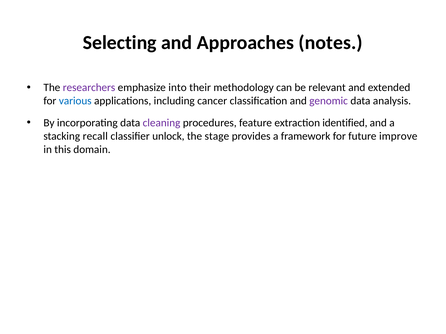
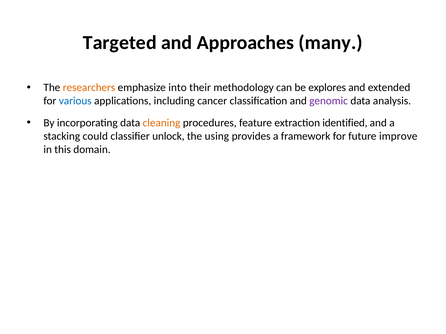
Selecting: Selecting -> Targeted (120, 43)
notes: notes -> many (331, 43)
researchers colour: purple -> orange (89, 88)
relevant: relevant -> explores (327, 88)
cleaning colour: purple -> orange (162, 123)
recall: recall -> could (95, 136)
stage: stage -> using (217, 136)
